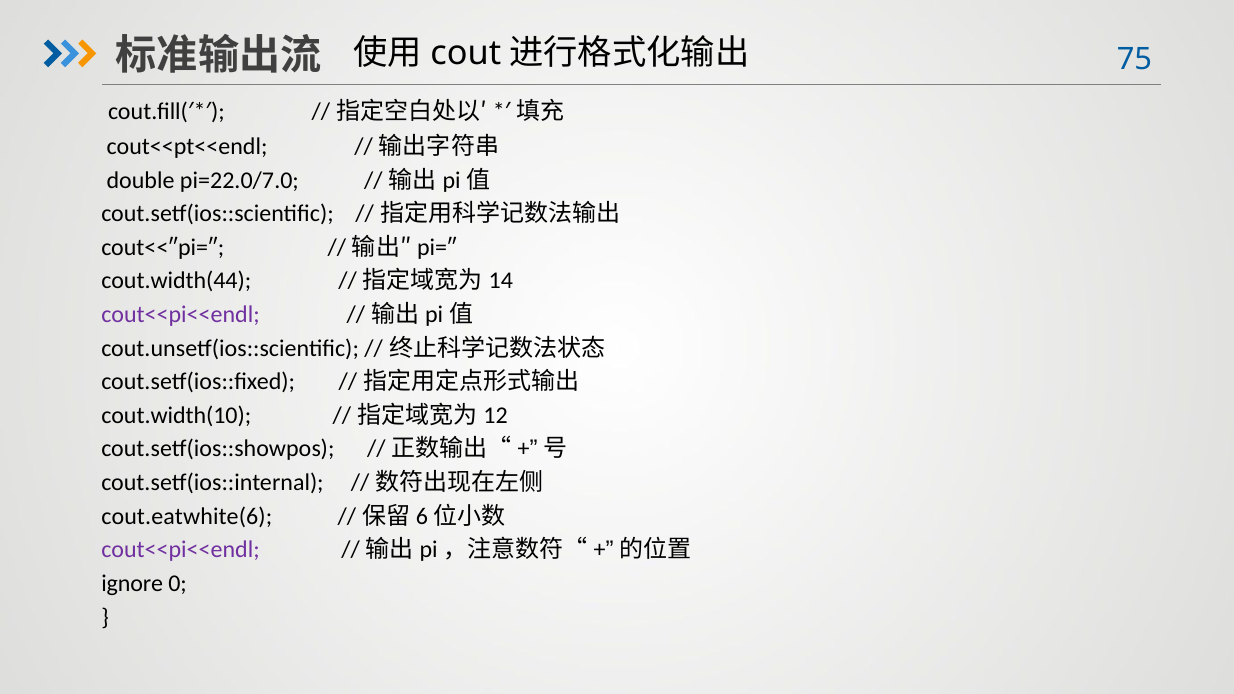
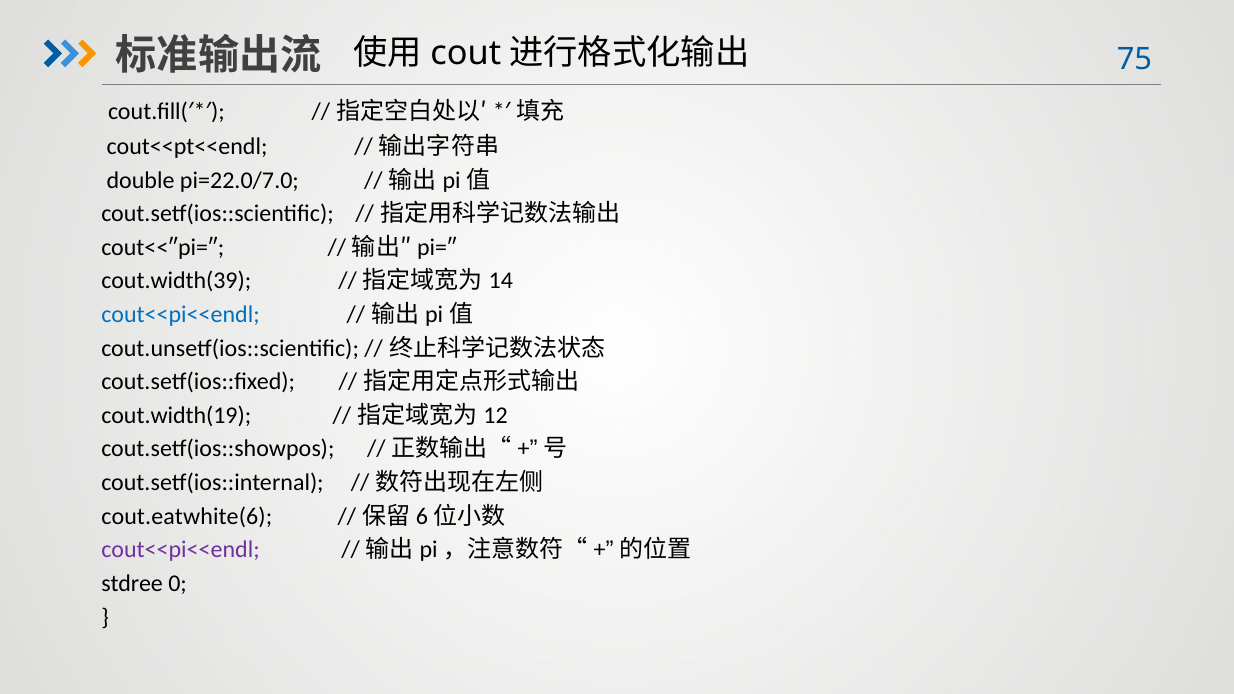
cout.width(44: cout.width(44 -> cout.width(39 (176, 281)
cout<<pi<<endl colour: purple -> blue (181, 315)
cout.width(10: cout.width(10 -> cout.width(19 (176, 416)
ignore: ignore -> stdree (132, 584)
